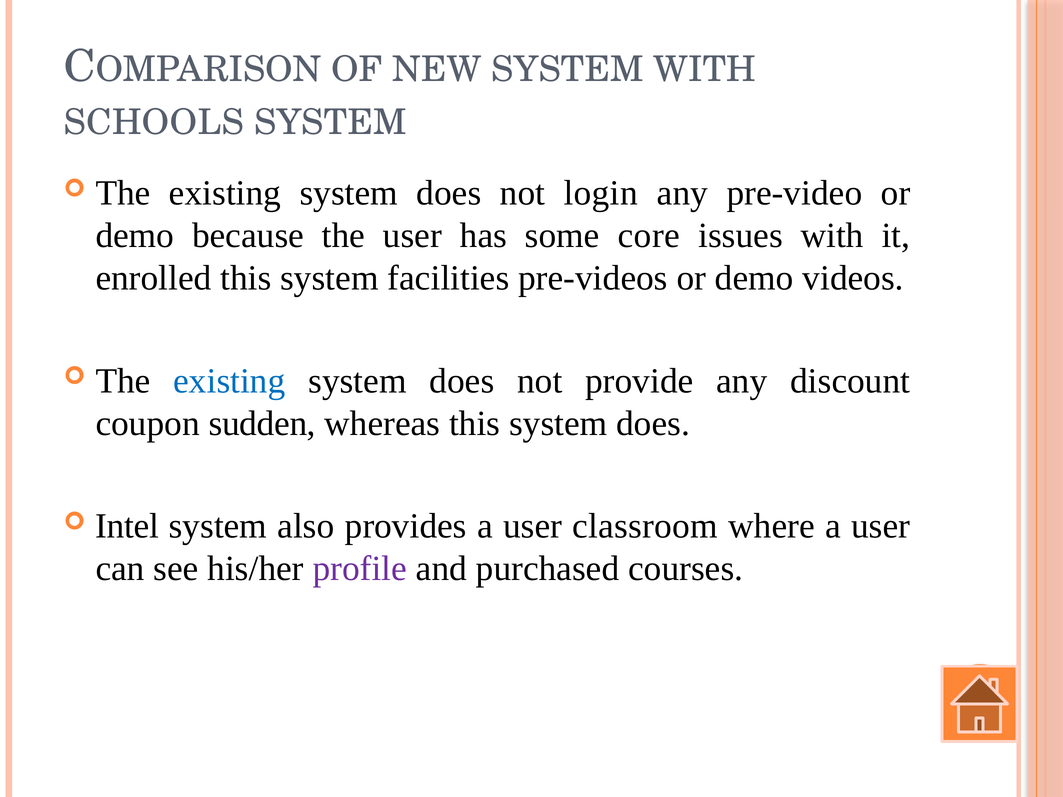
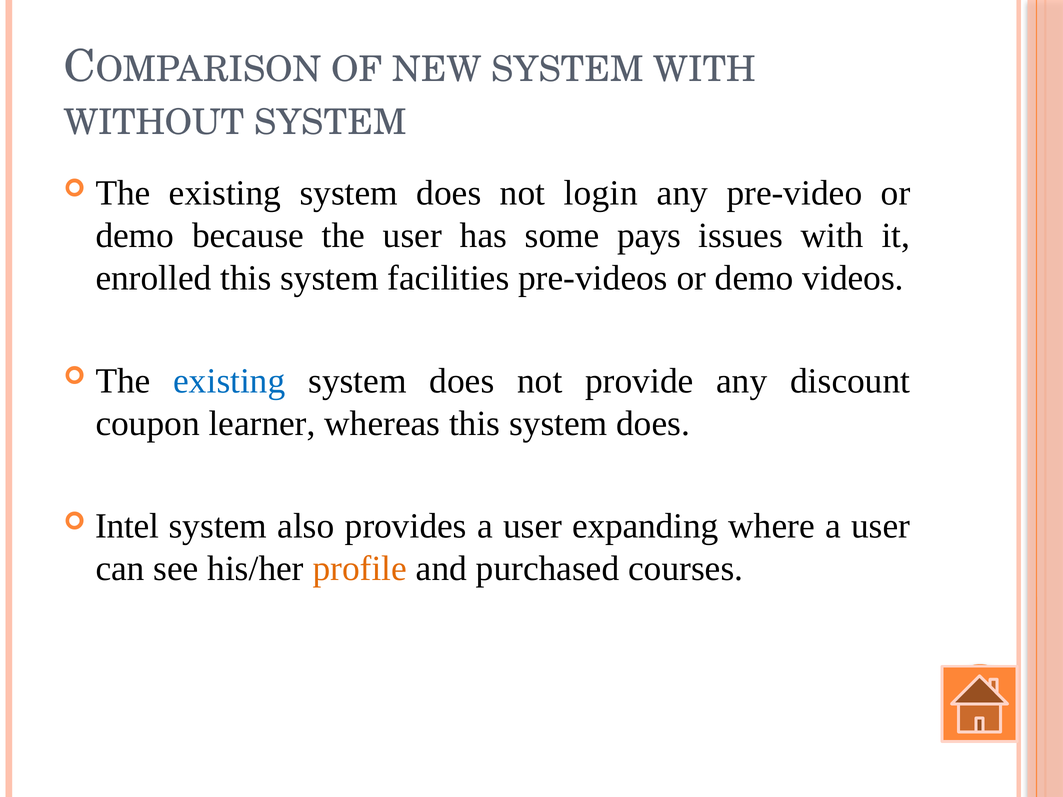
SCHOOLS: SCHOOLS -> WITHOUT (154, 123)
core: core -> pays (649, 236)
sudden: sudden -> learner (262, 424)
classroom: classroom -> expanding (645, 526)
profile colour: purple -> orange (360, 569)
